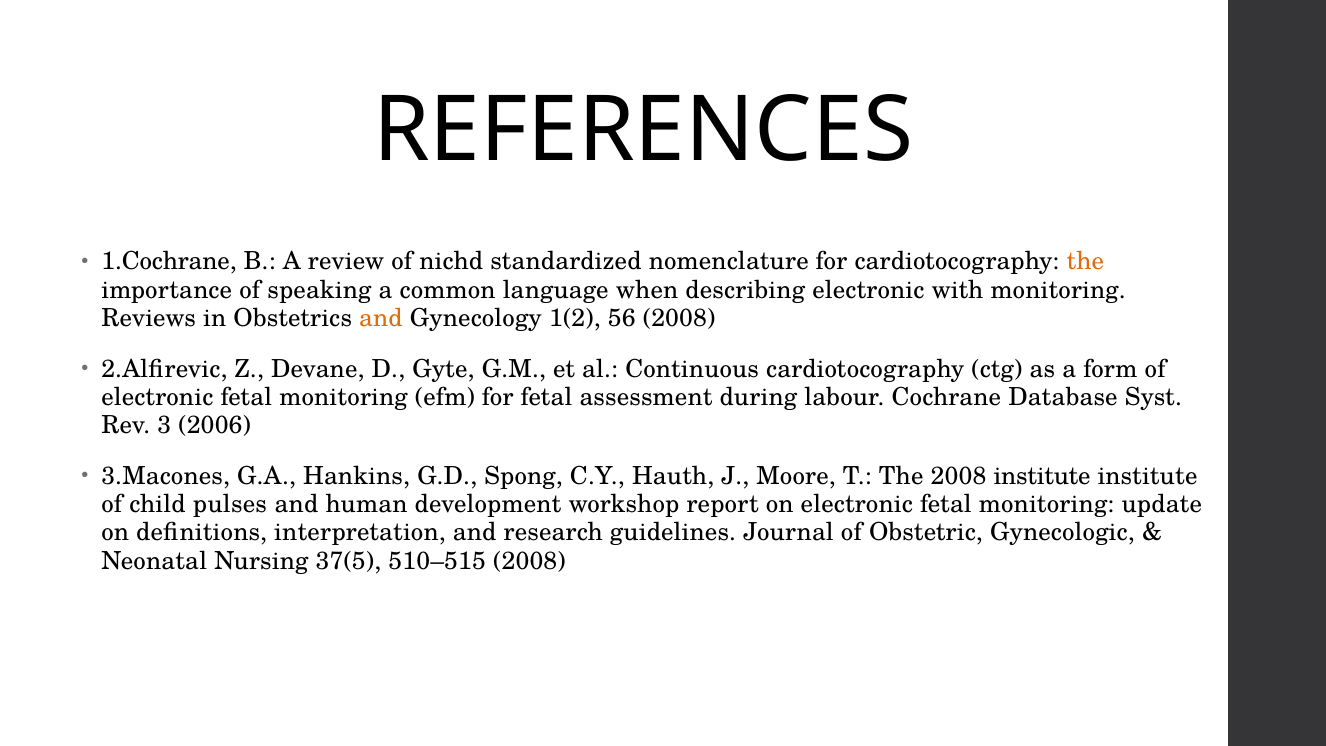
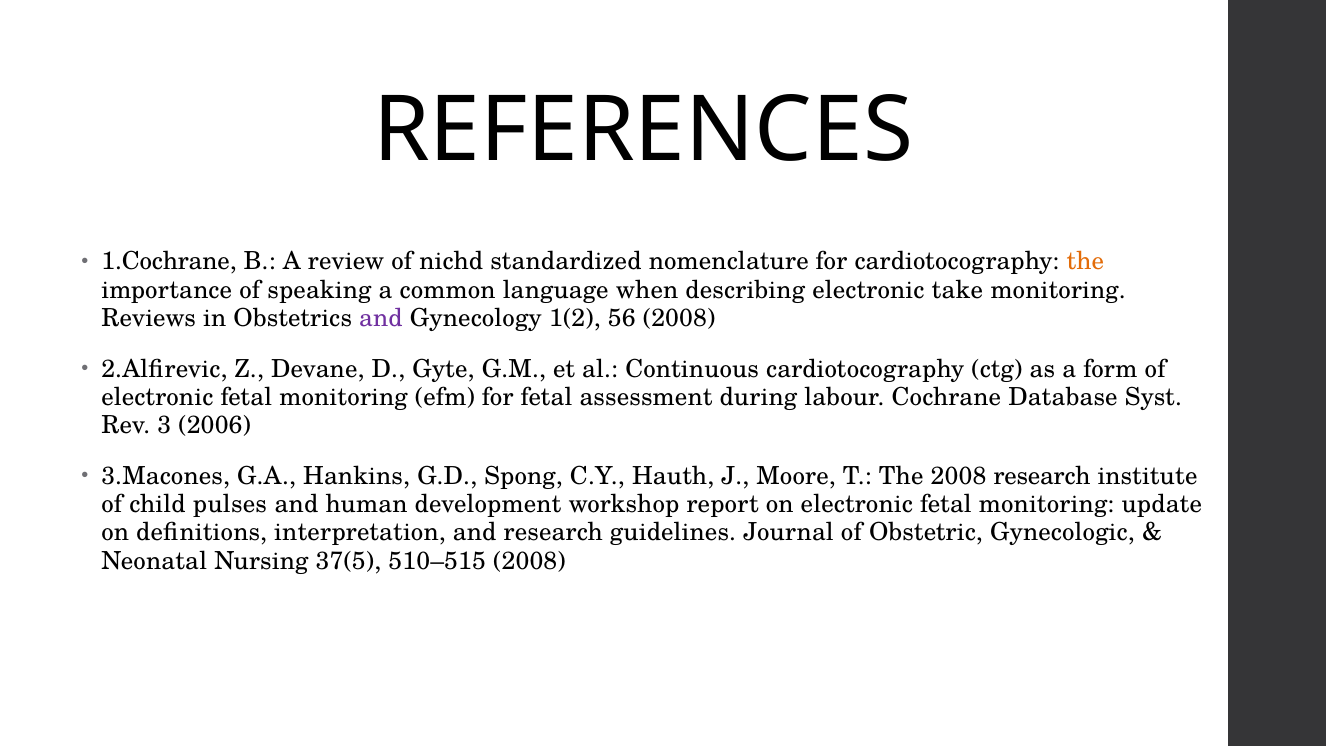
with: with -> take (957, 290)
and colour: orange -> purple (381, 318)
2008 institute: institute -> research (1042, 476)
